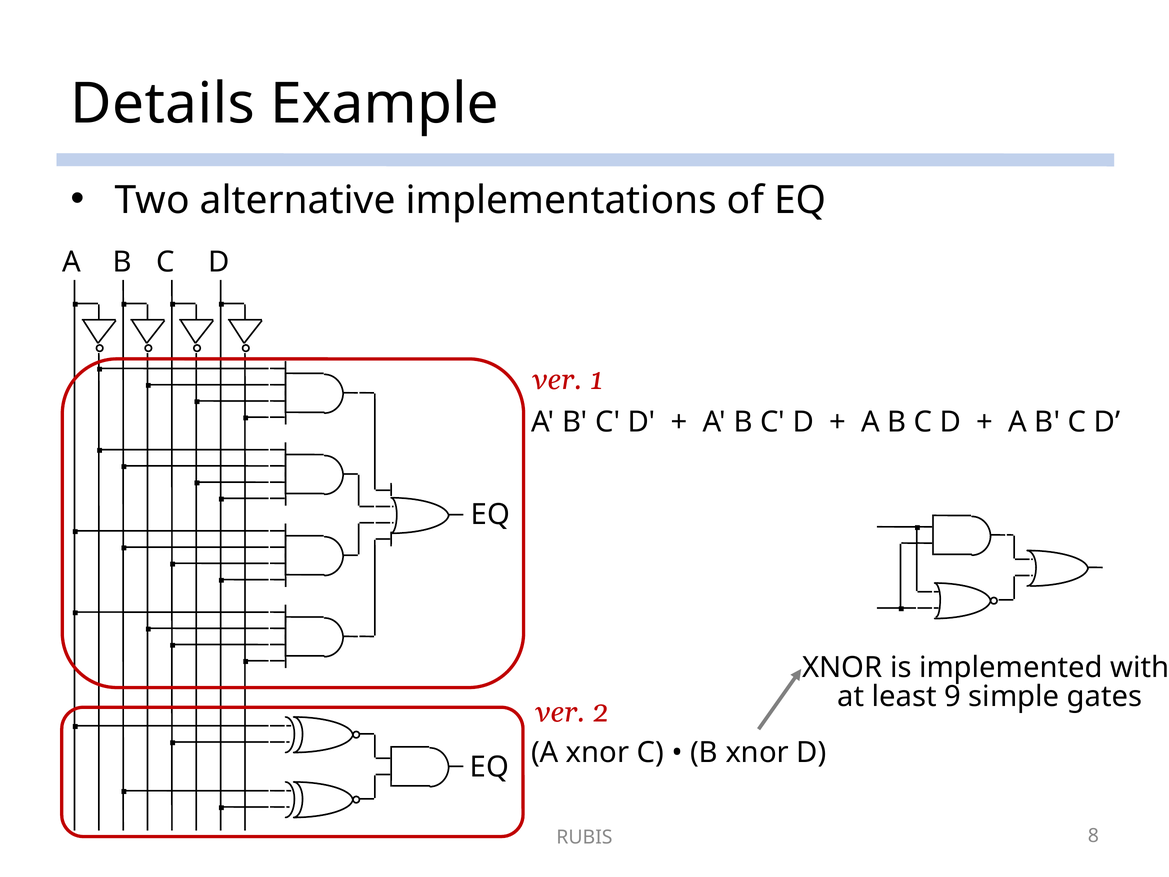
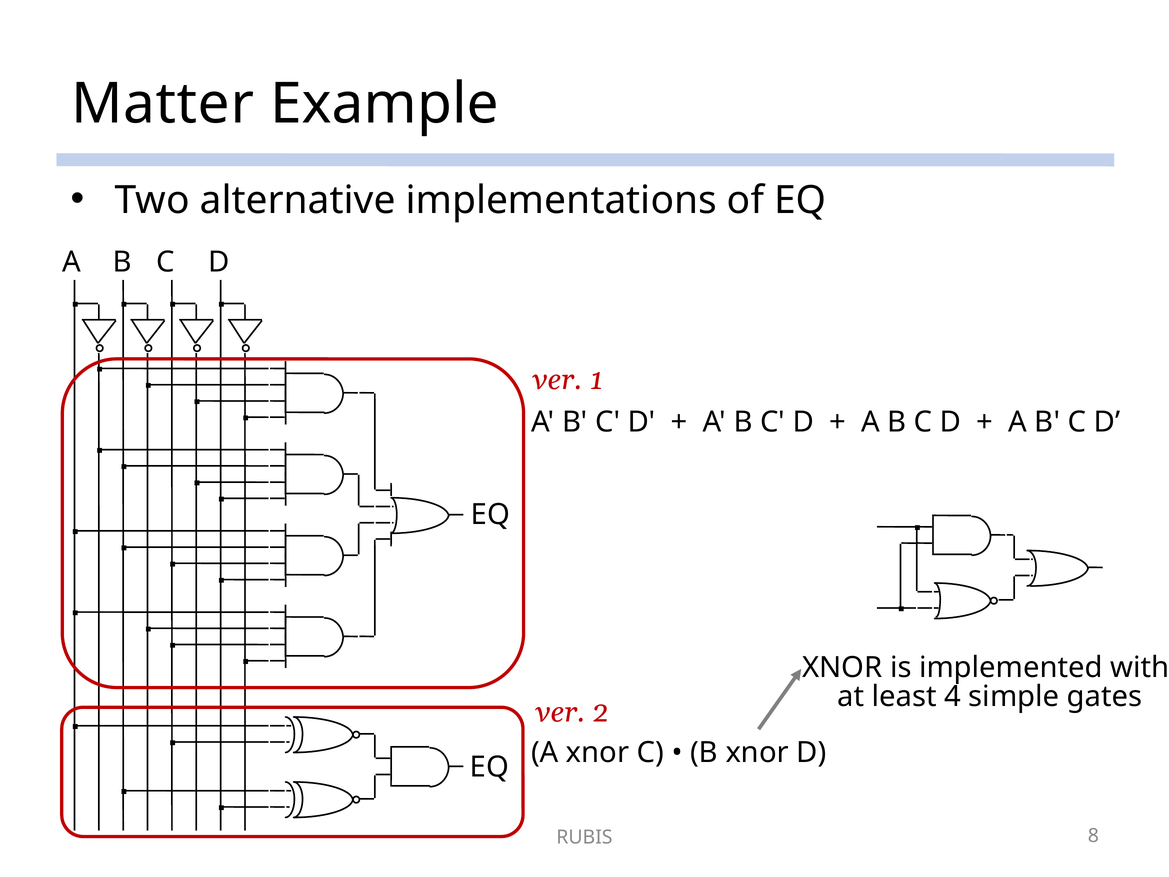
Details: Details -> Matter (163, 104)
9: 9 -> 4 (953, 696)
